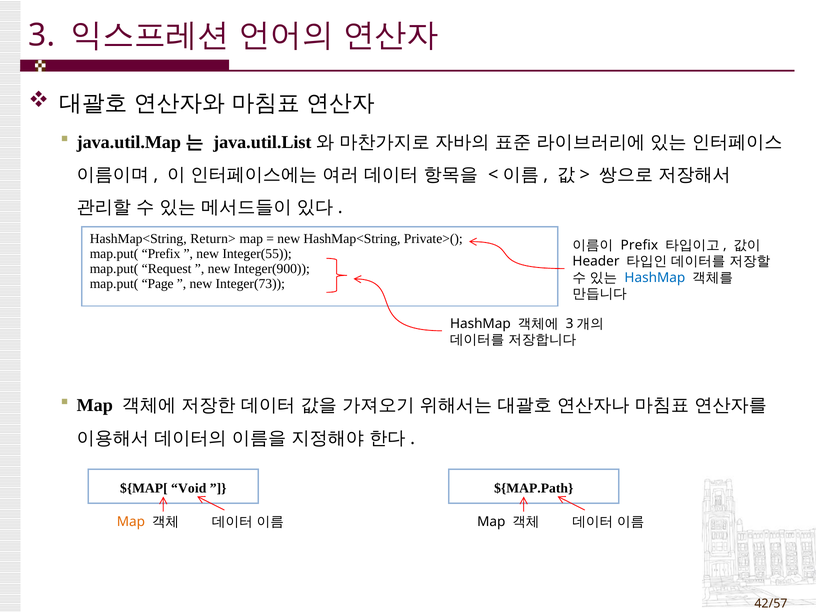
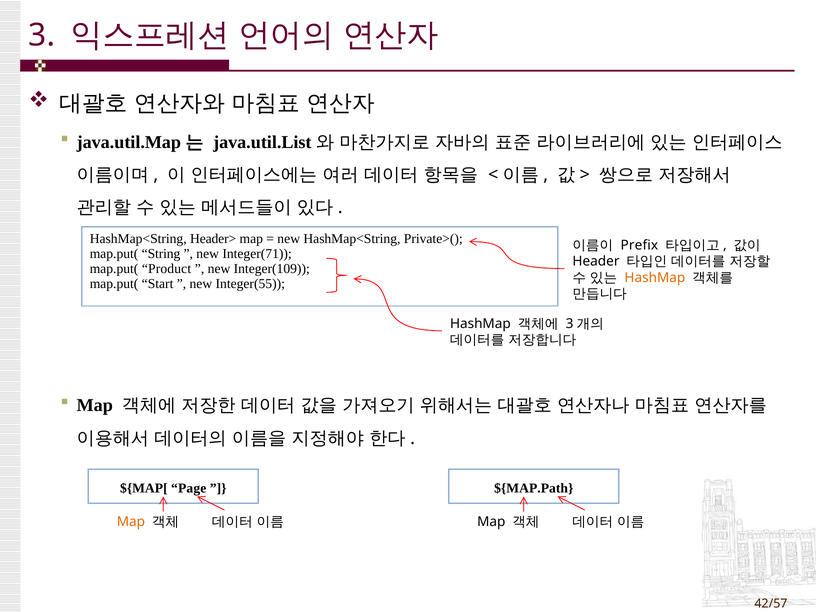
Return>: Return> -> Header> (213, 239)
map.put( Prefix: Prefix -> String (161, 254)
Integer(55: Integer(55 -> Integer(71 (257, 254)
Request: Request -> Product (167, 269)
Integer(900: Integer(900 -> Integer(109 (272, 269)
HashMap colour: blue -> orange (655, 278)
Page: Page -> Start (158, 284)
Integer(73: Integer(73 -> Integer(55 (250, 284)
Void: Void -> Page (189, 488)
